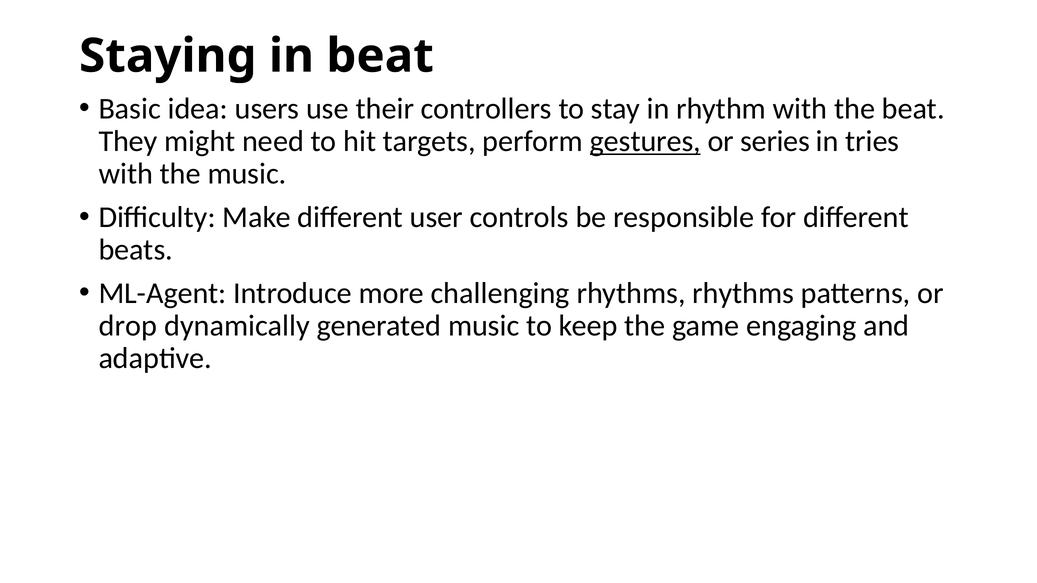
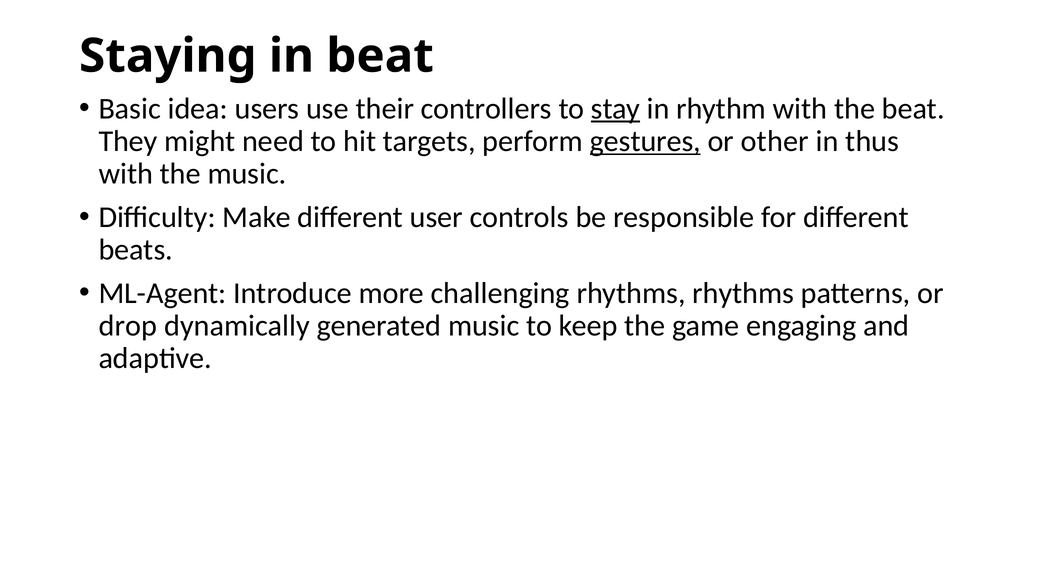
stay underline: none -> present (616, 109)
series: series -> other (775, 141)
tries: tries -> thus (872, 141)
